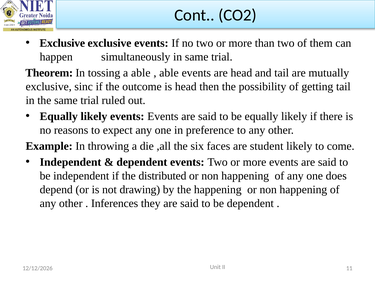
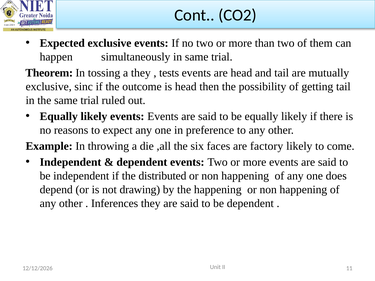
Exclusive: Exclusive -> Expected (62, 43)
a able: able -> they (141, 73)
able: able -> tests (169, 73)
student: student -> factory (267, 146)
